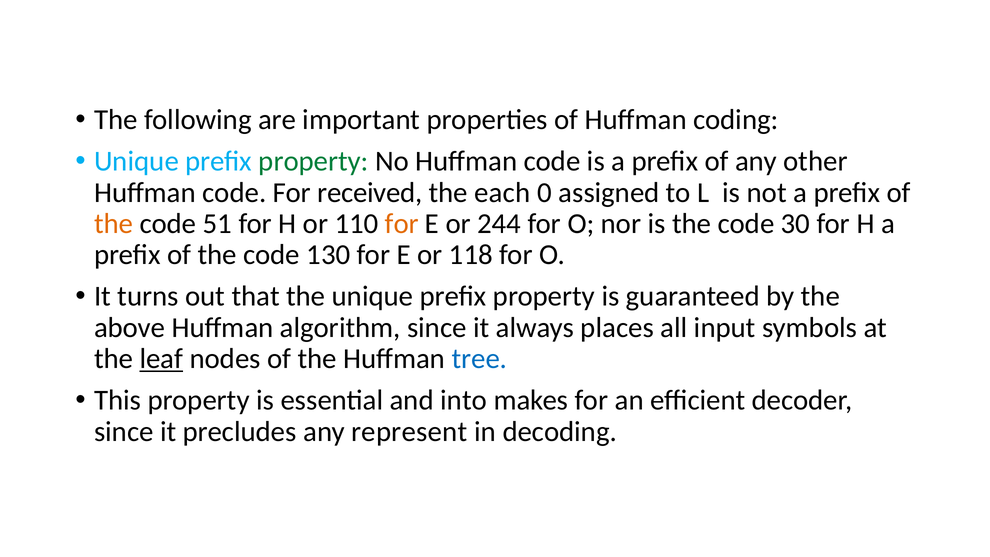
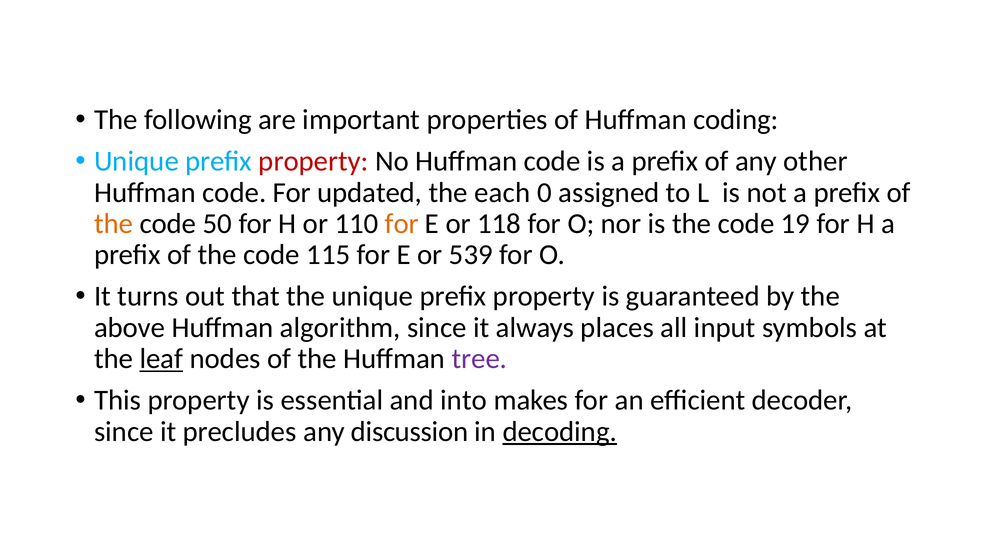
property colour: green -> red (313, 161)
received: received -> updated (370, 192)
51: 51 -> 50 (217, 224)
244: 244 -> 118 (499, 224)
30: 30 -> 19 (795, 224)
130: 130 -> 115 (328, 255)
118: 118 -> 539 (471, 255)
tree colour: blue -> purple (479, 359)
represent: represent -> discussion (410, 431)
decoding underline: none -> present (560, 431)
